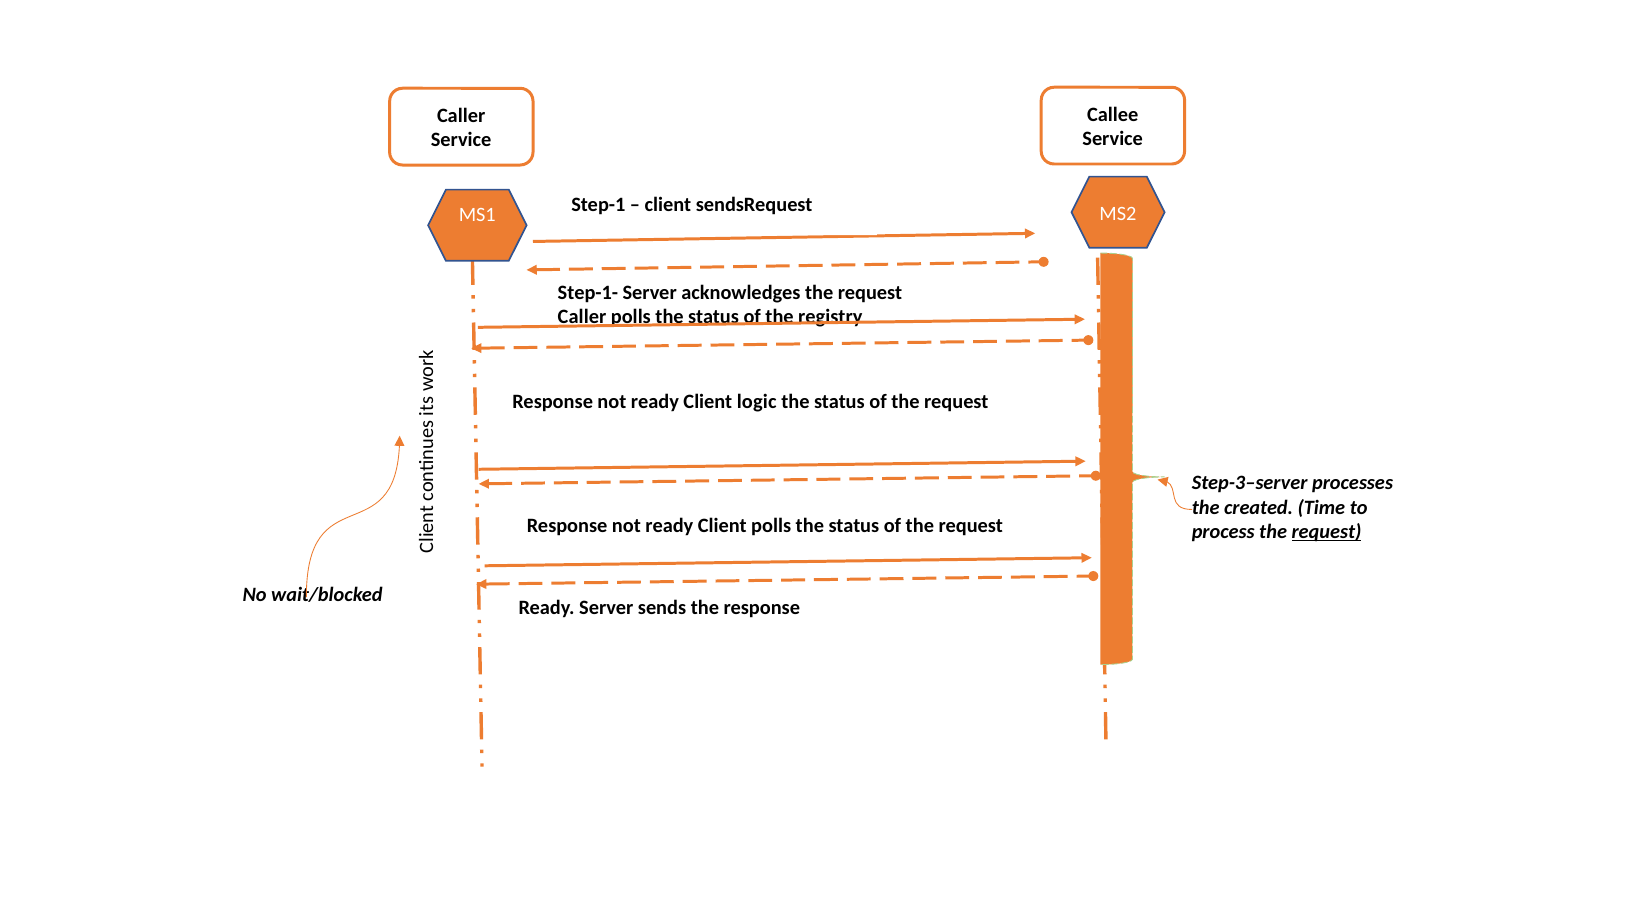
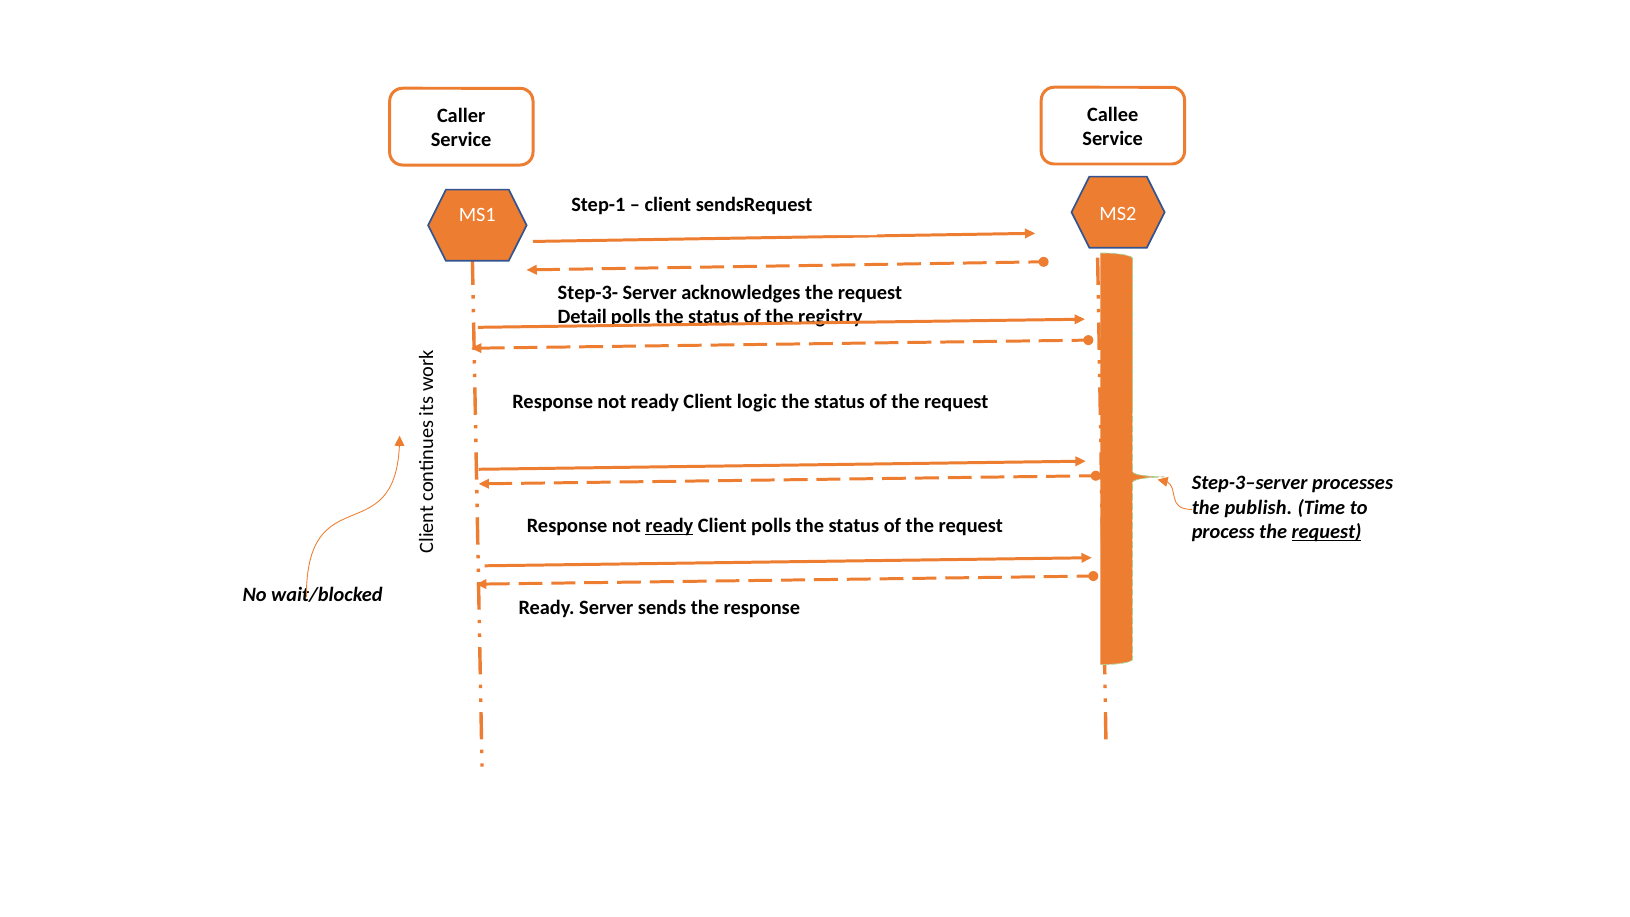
Step-1-: Step-1- -> Step-3- (588, 293)
Caller: Caller -> Detail (582, 317)
created: created -> publish (1258, 508)
ready underline: none -> present (669, 525)
